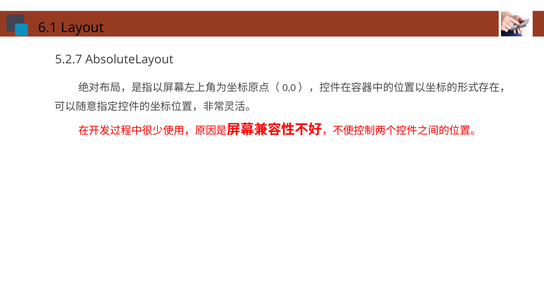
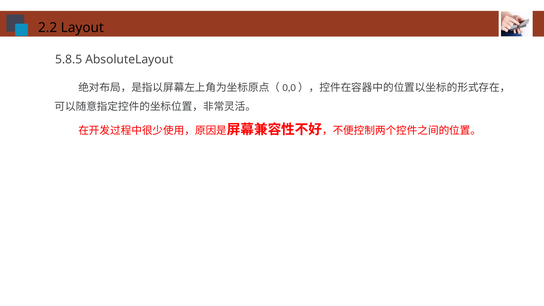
6.1: 6.1 -> 2.2 (48, 28)
5.2.7: 5.2.7 -> 5.8.5 (69, 59)
